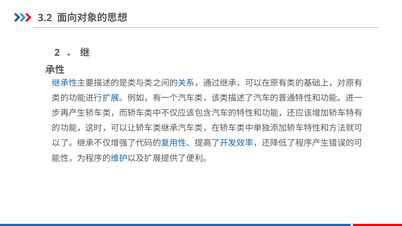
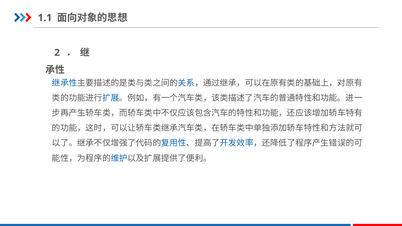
3.2: 3.2 -> 1.1 (45, 18)
